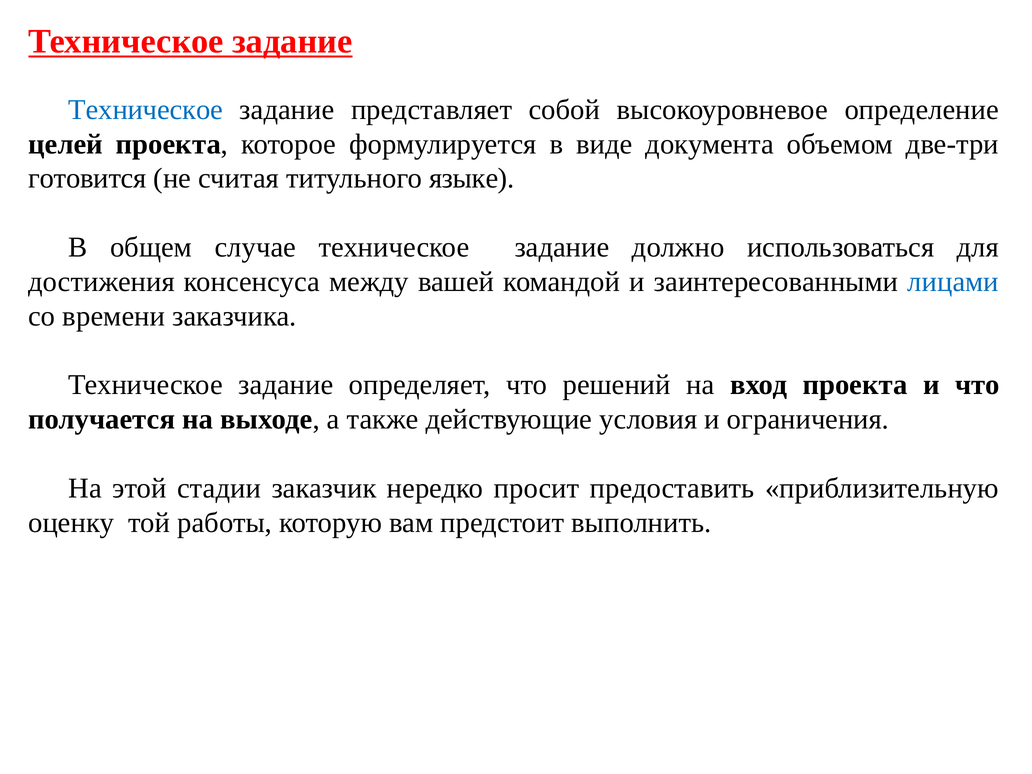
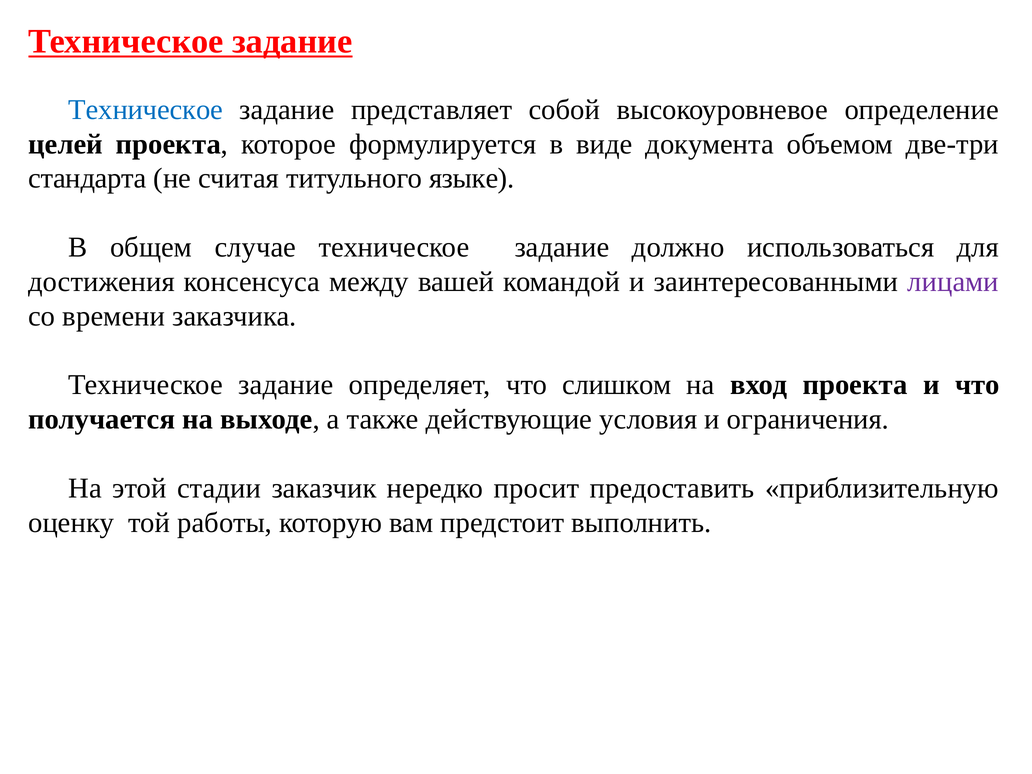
готовится: готовится -> стандарта (87, 179)
лицами colour: blue -> purple (953, 282)
решений: решений -> слишком (617, 385)
